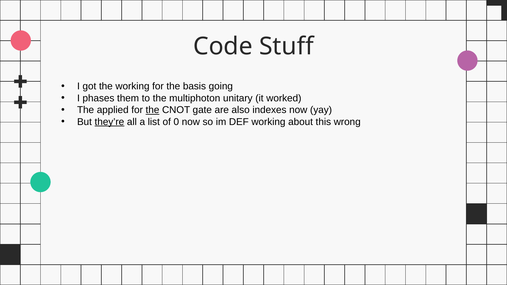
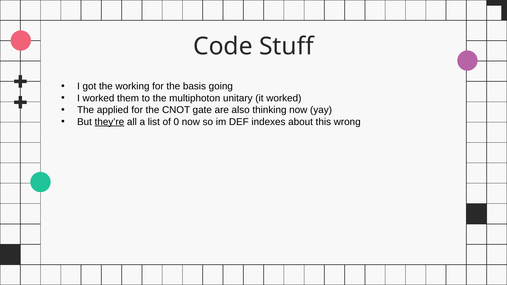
I phases: phases -> worked (98, 98)
the underline: present -> none (152, 110)
indexes: indexes -> thinking (269, 110)
DEF working: working -> indexes (268, 122)
